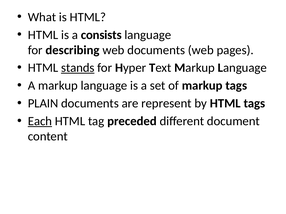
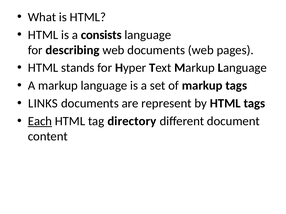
stands underline: present -> none (78, 68)
PLAIN: PLAIN -> LINKS (43, 104)
preceded: preceded -> directory (132, 121)
